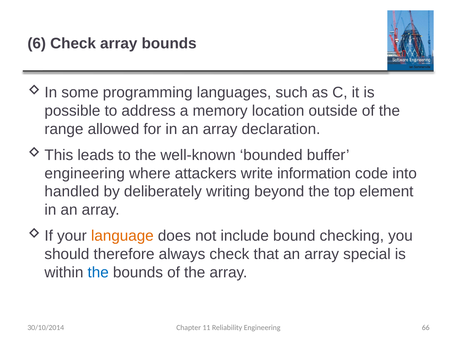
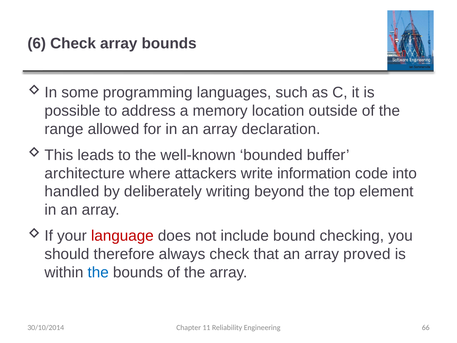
engineering: engineering -> architecture (85, 173)
language colour: orange -> red (122, 236)
special: special -> proved (367, 254)
